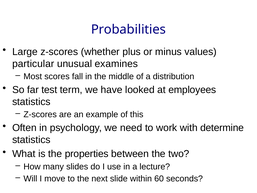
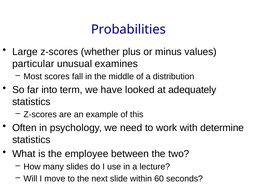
test: test -> into (49, 90)
employees: employees -> adequately (192, 90)
properties: properties -> employee (87, 154)
